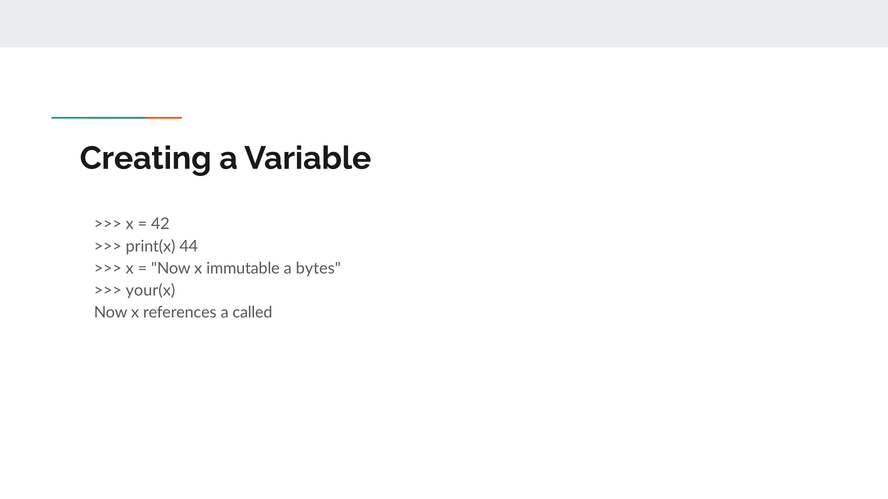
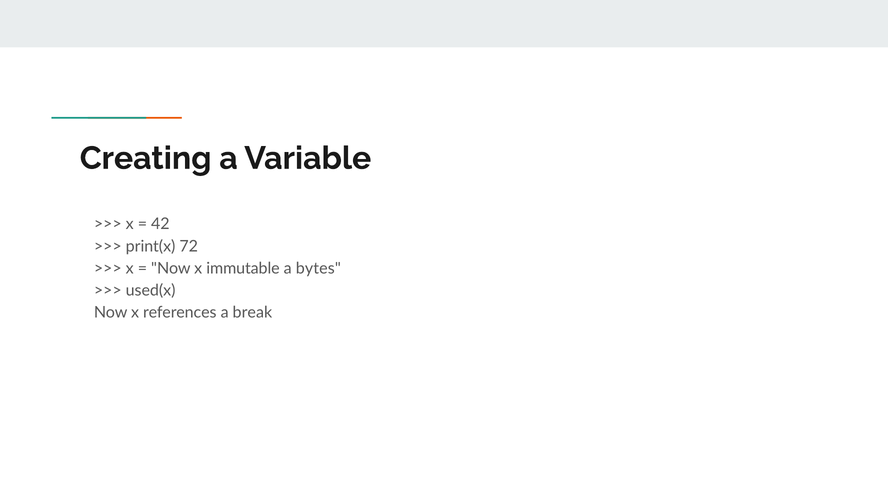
44: 44 -> 72 (189, 247)
your(x: your(x -> used(x (151, 291)
called: called -> break (252, 313)
